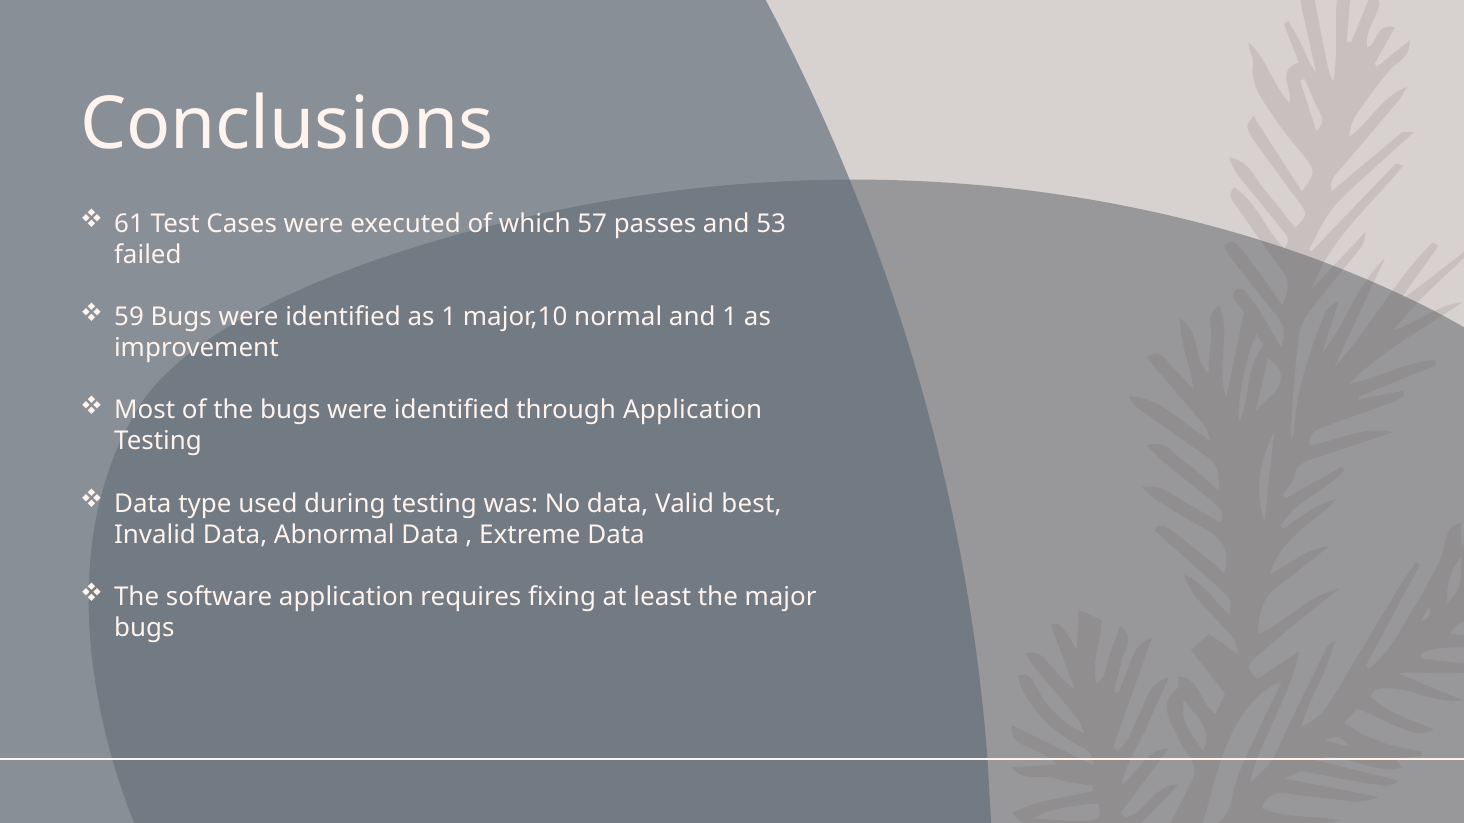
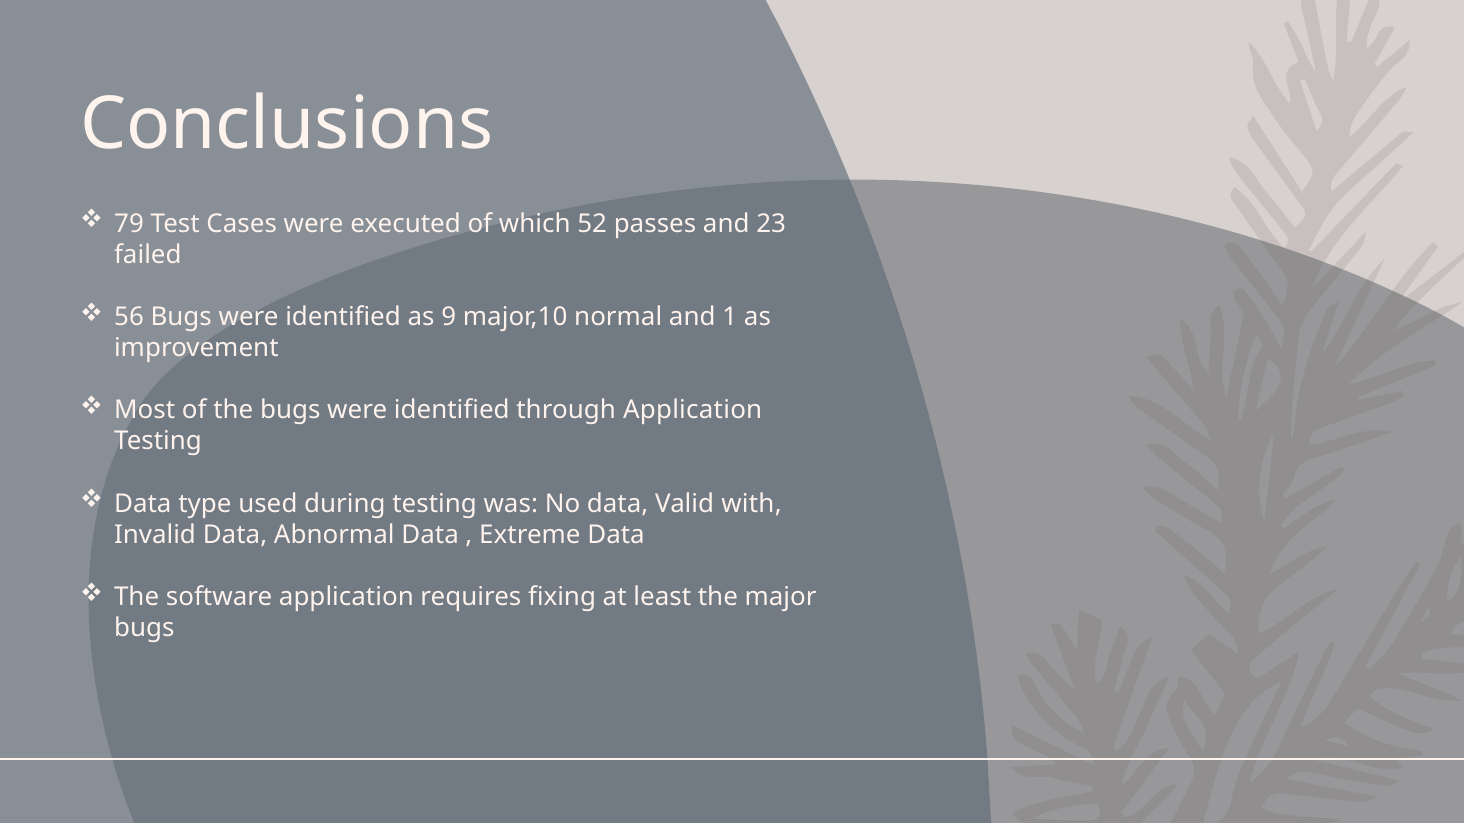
61: 61 -> 79 (129, 224)
57: 57 -> 52 (592, 224)
53: 53 -> 23 (771, 224)
59: 59 -> 56 (129, 317)
as 1: 1 -> 9 (449, 317)
best: best -> with (751, 504)
